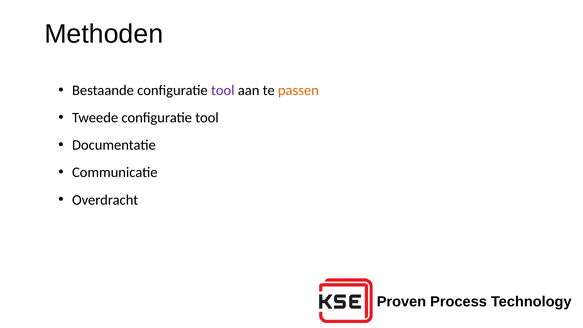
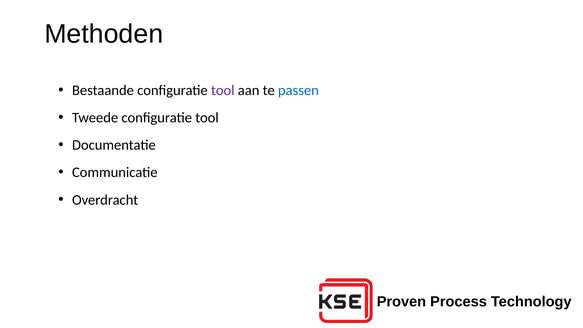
passen colour: orange -> blue (298, 90)
